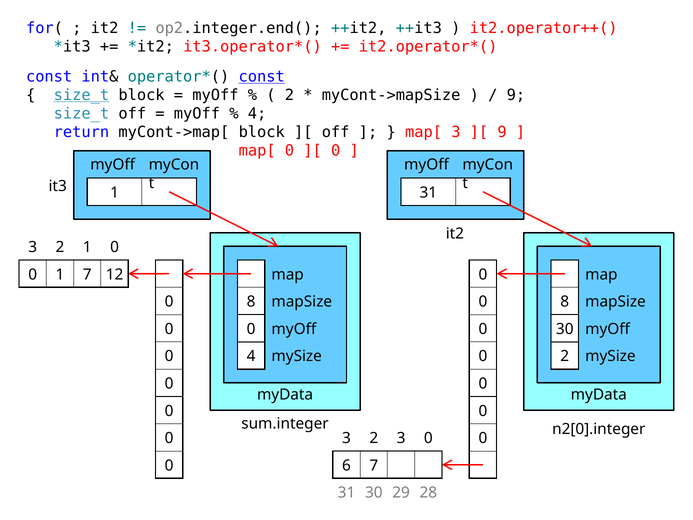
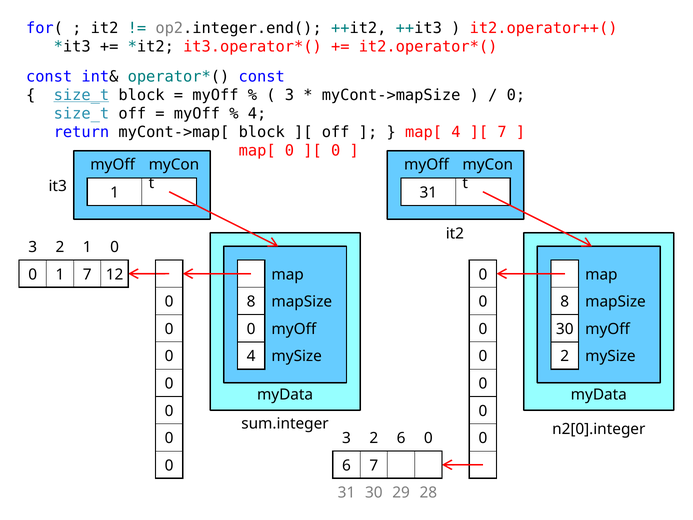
const underline: present -> none (262, 77)
2: 2 -> 3 (289, 95)
9: 9 -> 0 (516, 95)
map[ 3: 3 -> 4 (456, 132)
9: 9 -> 7 (502, 132)
2 3: 3 -> 6 (401, 438)
